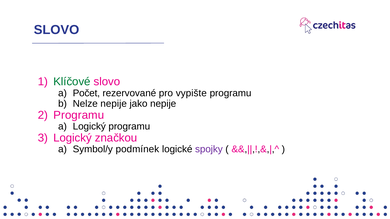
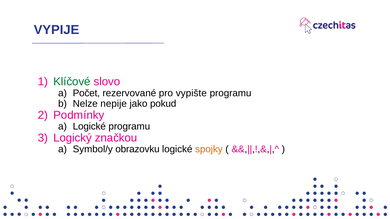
SLOVO: SLOVO -> VYPIJE (57, 30)
jako nepije: nepije -> pokud (163, 104)
Programu: Programu -> Podmínky (79, 115)
Logický: Logický -> Logické (89, 127)
podmínek: podmínek -> obrazovku (137, 149)
spojky colour: purple -> orange (209, 149)
